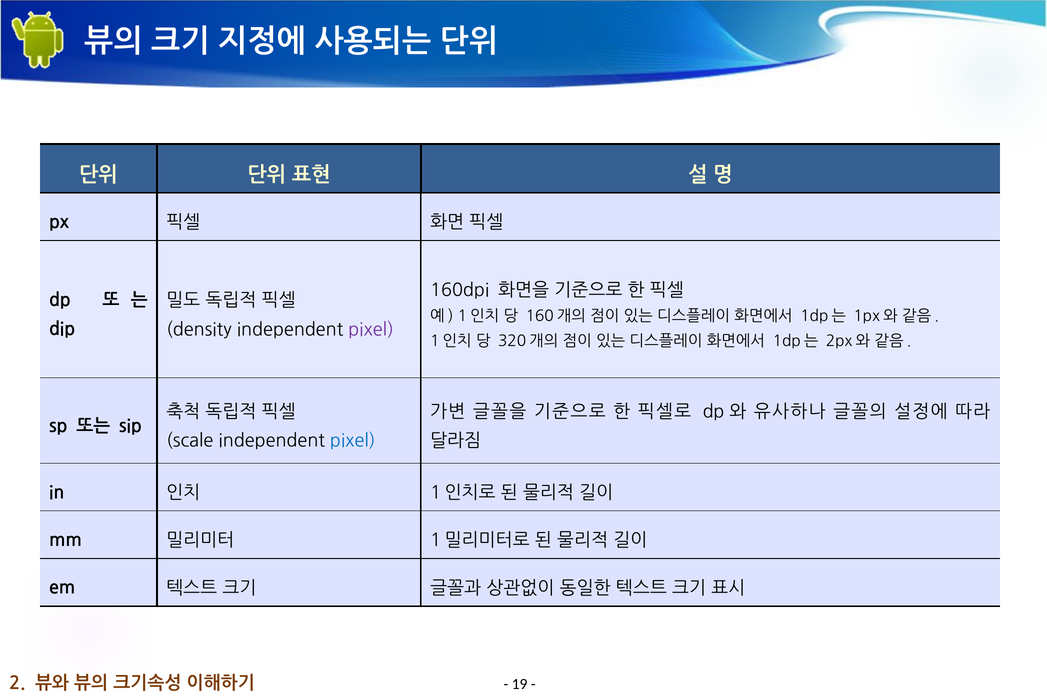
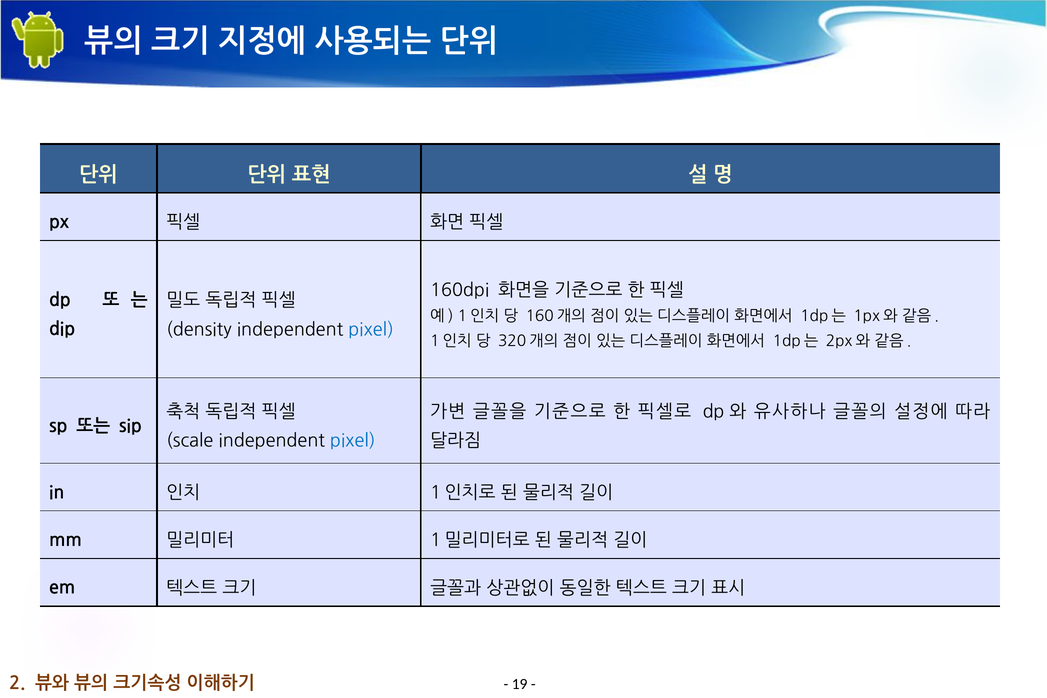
pixel colour: purple -> blue (371, 330)
